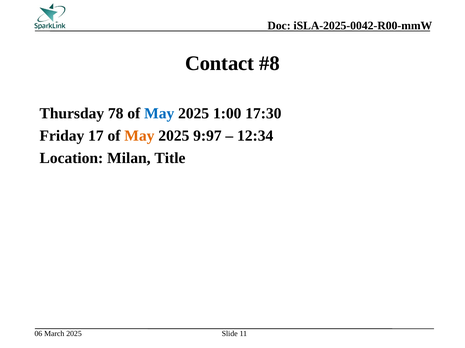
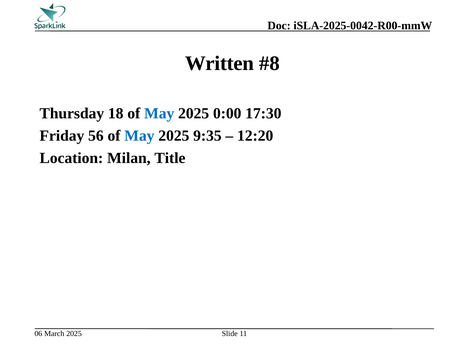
Contact: Contact -> Written (220, 63)
78: 78 -> 18 (116, 113)
1:00: 1:00 -> 0:00 (227, 113)
17: 17 -> 56 (96, 136)
May colour: orange -> blue (139, 136)
9:97: 9:97 -> 9:35 (207, 136)
12:34: 12:34 -> 12:20 (255, 136)
